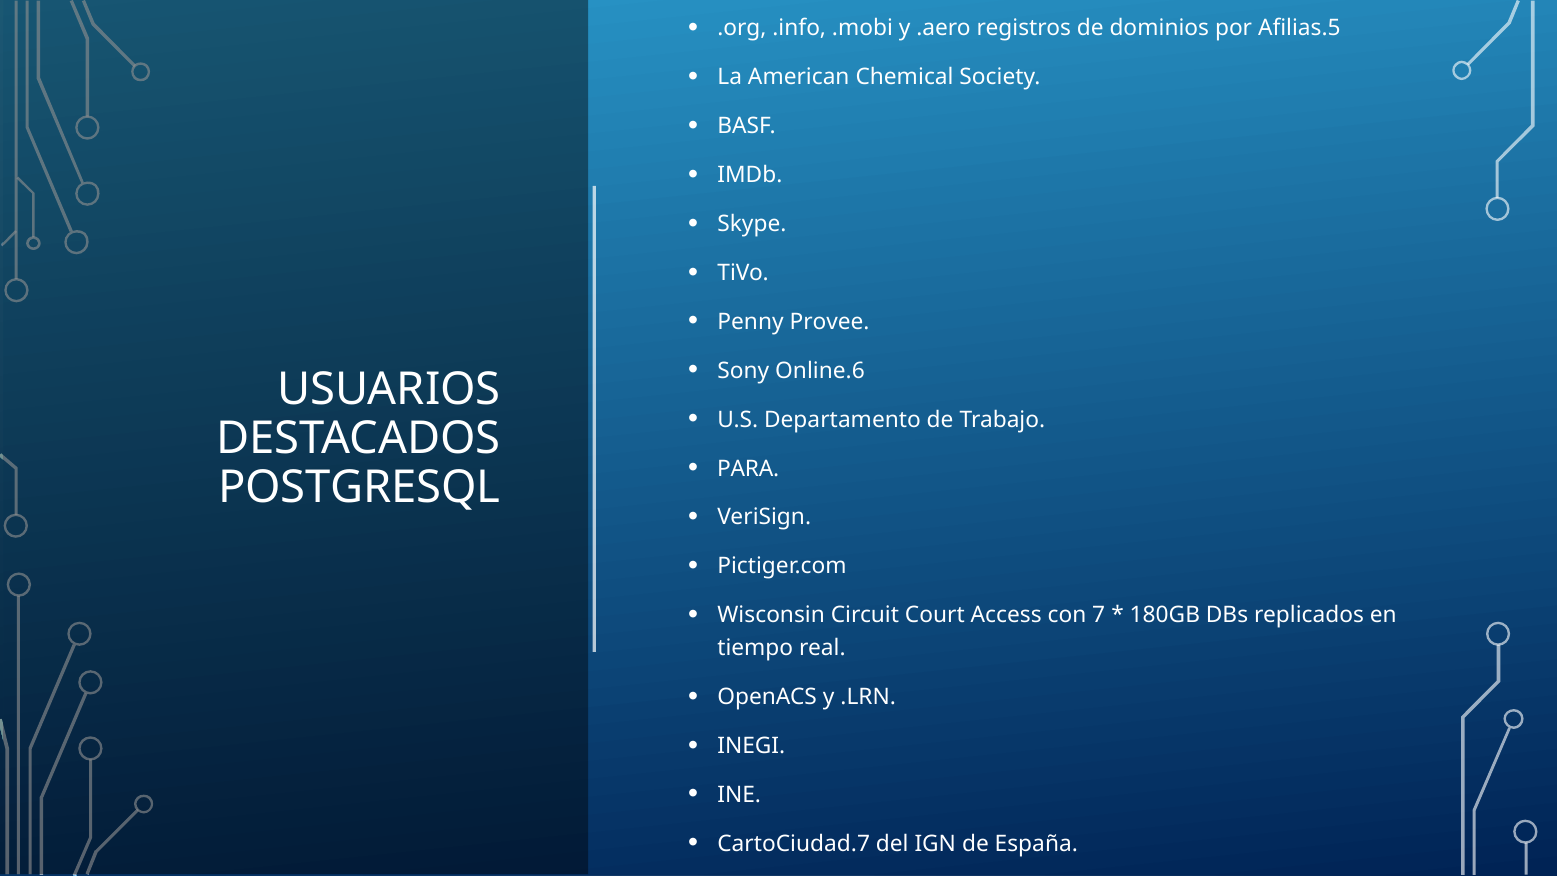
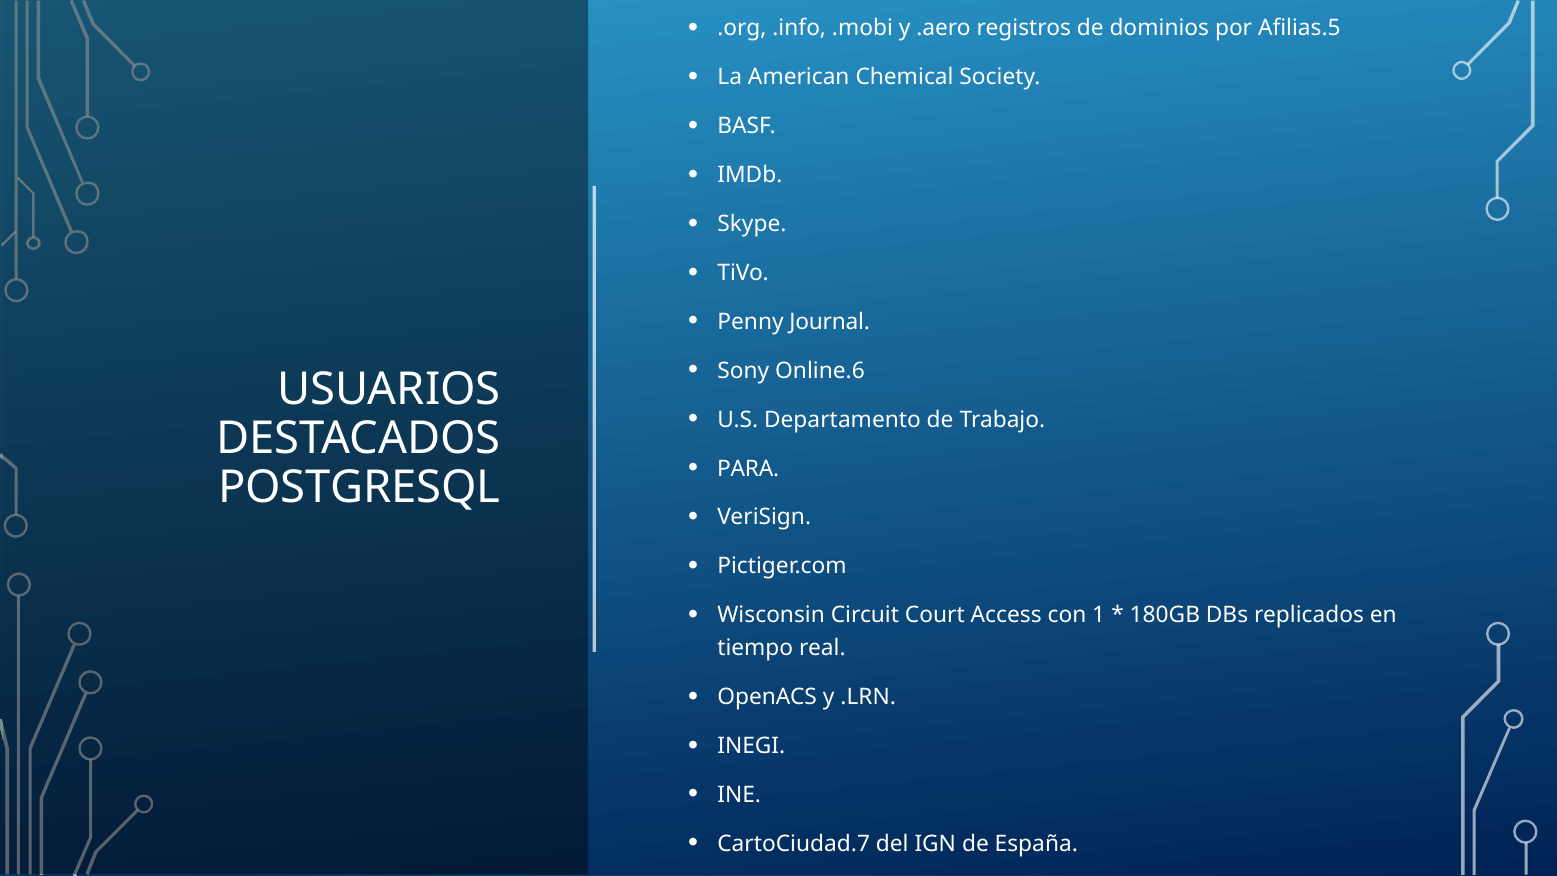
Provee: Provee -> Journal (830, 322)
7: 7 -> 1 (1099, 615)
